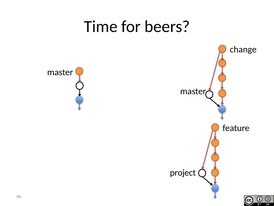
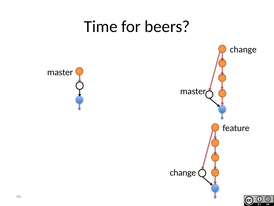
project: project -> change (183, 172)
